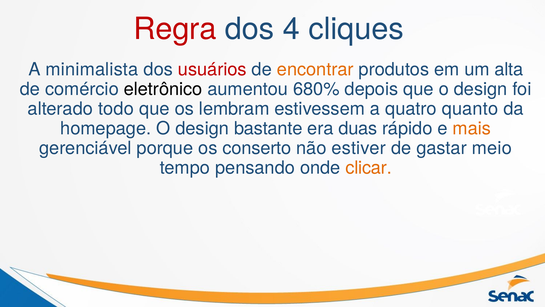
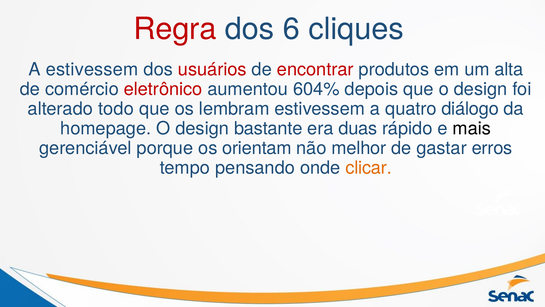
4: 4 -> 6 (291, 29)
A minimalista: minimalista -> estivessem (92, 69)
encontrar colour: orange -> red (315, 69)
eletrônico colour: black -> red (163, 89)
680%: 680% -> 604% (316, 89)
quanto: quanto -> diálogo (470, 109)
mais colour: orange -> black (472, 128)
conserto: conserto -> orientam (257, 148)
estiver: estiver -> melhor (359, 148)
meio: meio -> erros (492, 148)
